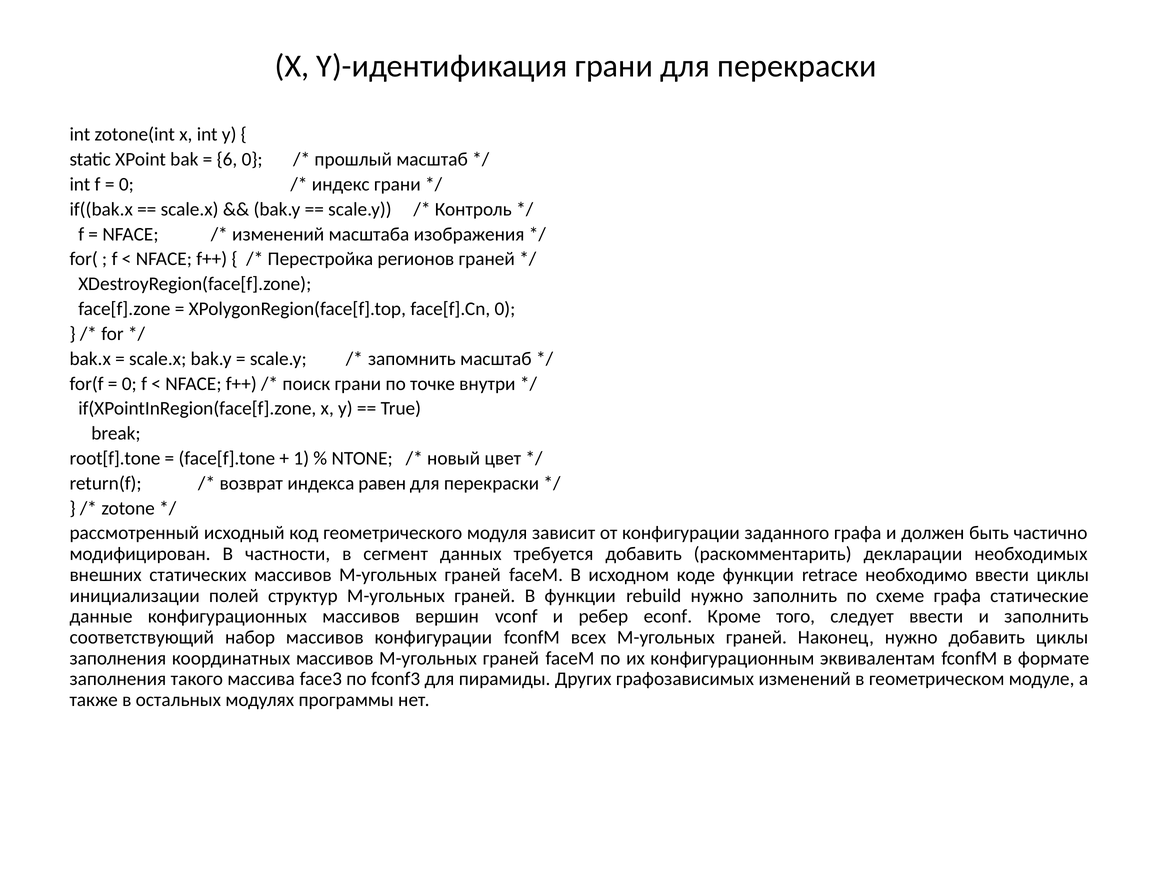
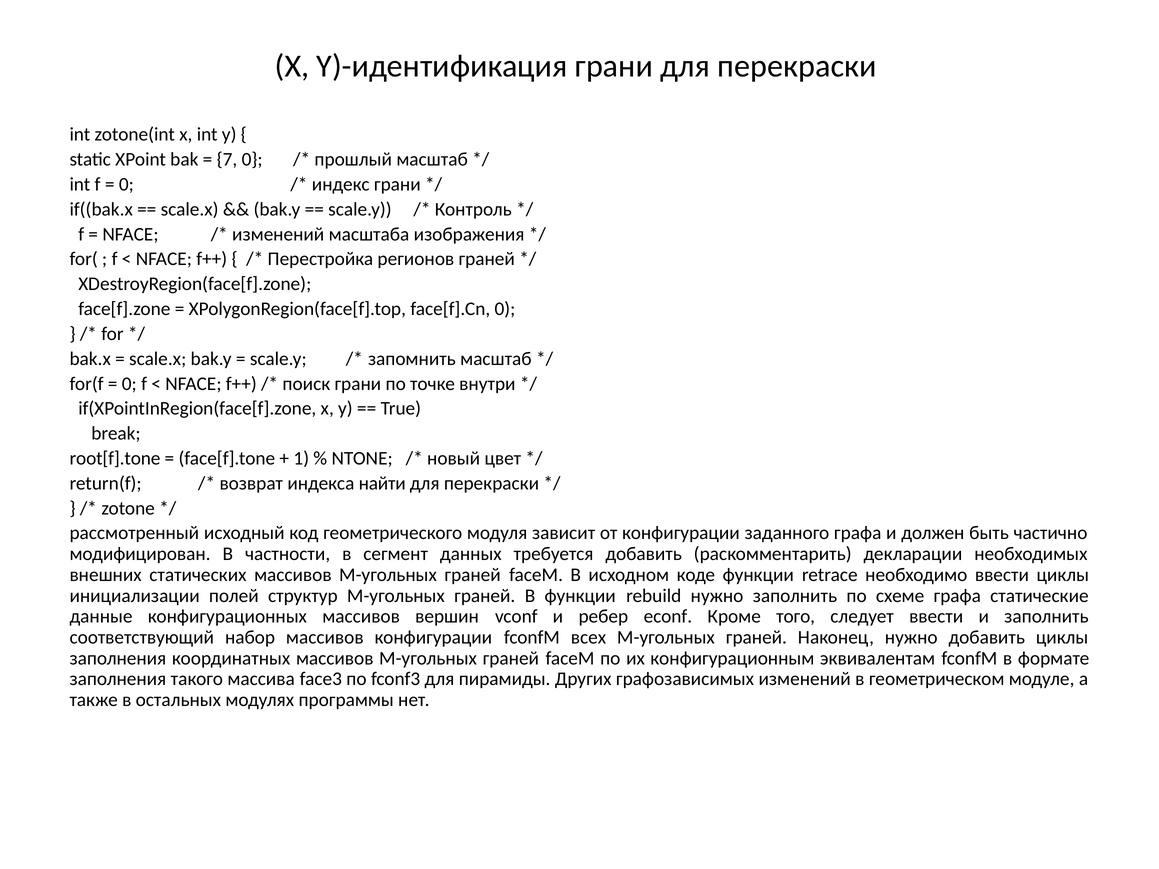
6: 6 -> 7 (227, 160)
равен: равен -> найти (382, 483)
